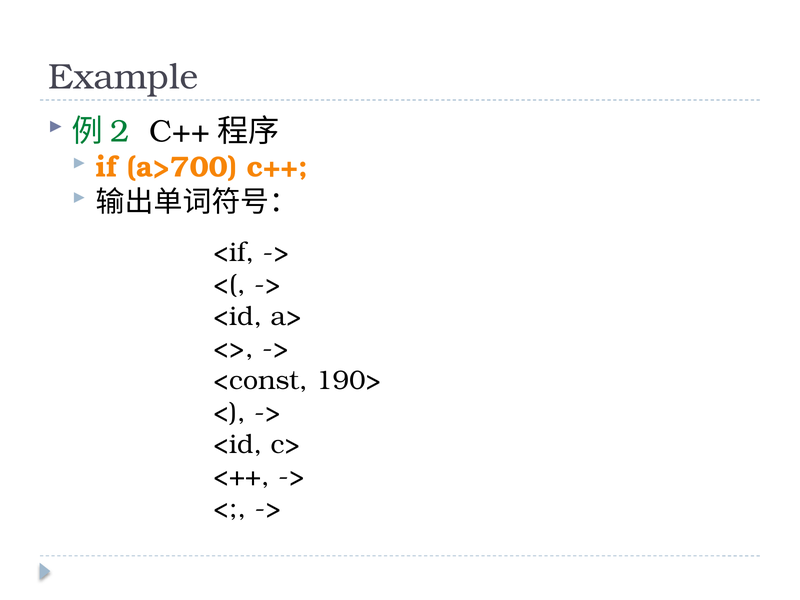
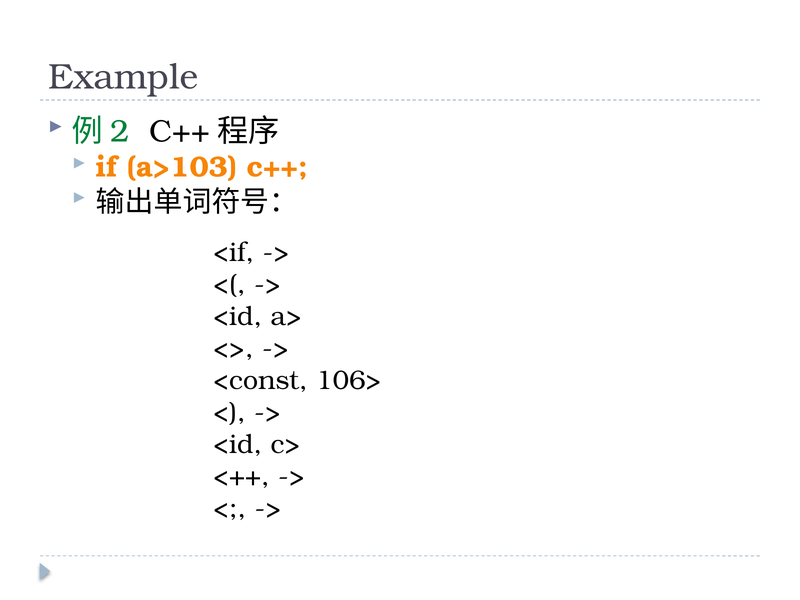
a>700: a>700 -> a>103 (182, 167)
190>: 190> -> 106> (349, 380)
